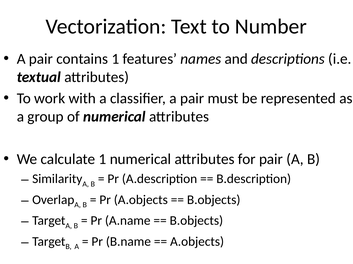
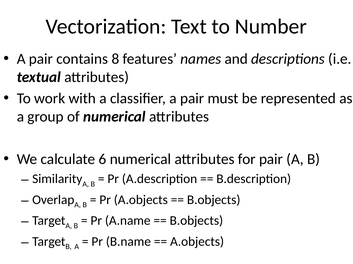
contains 1: 1 -> 8 (115, 59)
calculate 1: 1 -> 6 (102, 160)
